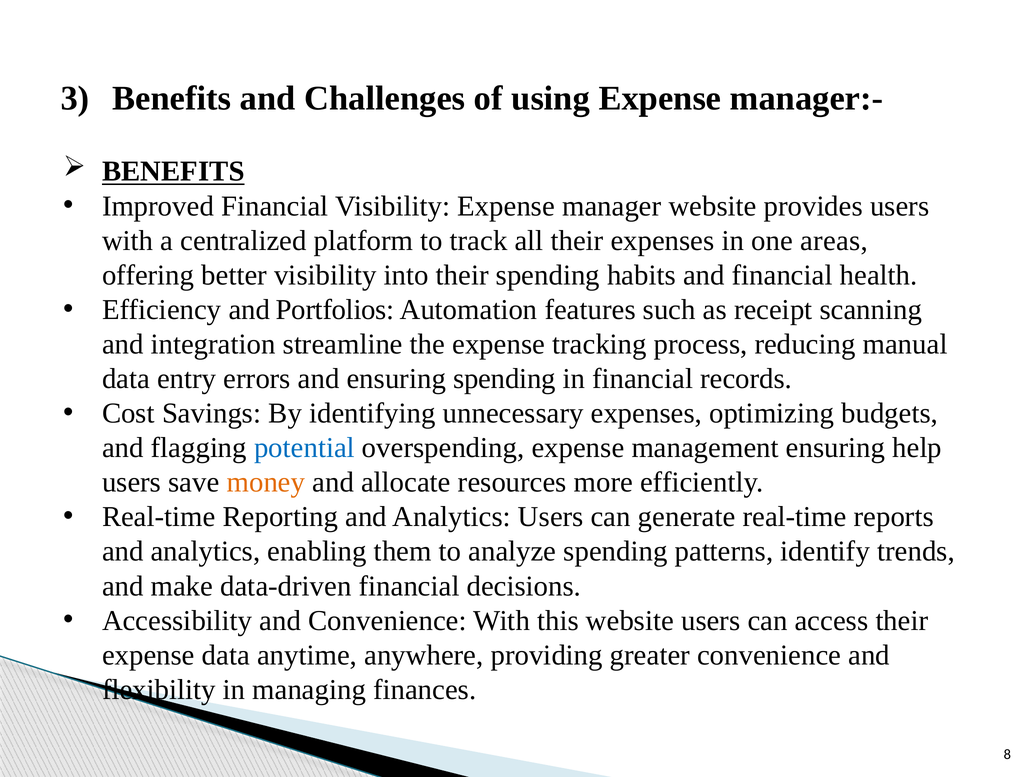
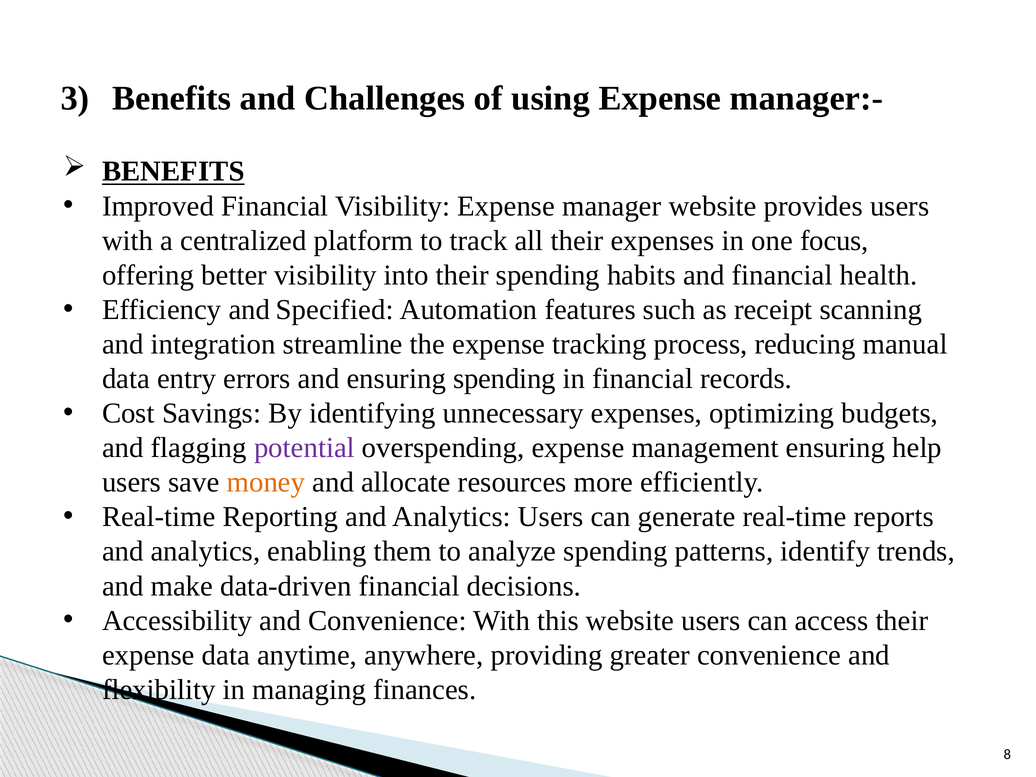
areas: areas -> focus (834, 241)
Portfolios: Portfolios -> Specified (335, 310)
potential colour: blue -> purple (304, 448)
